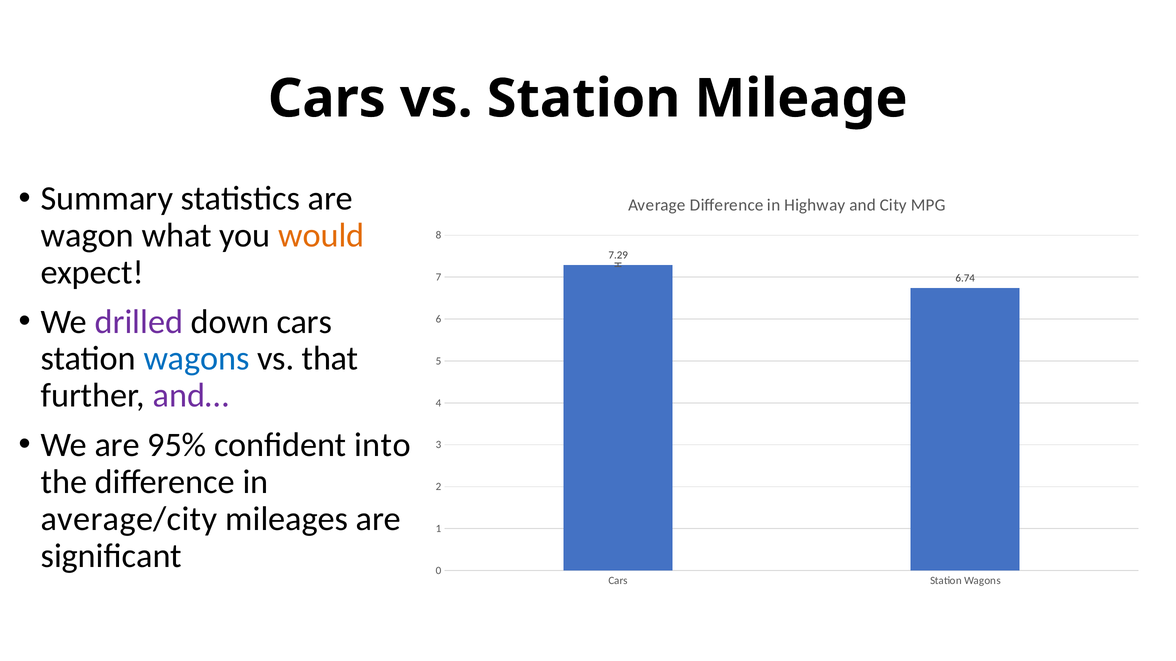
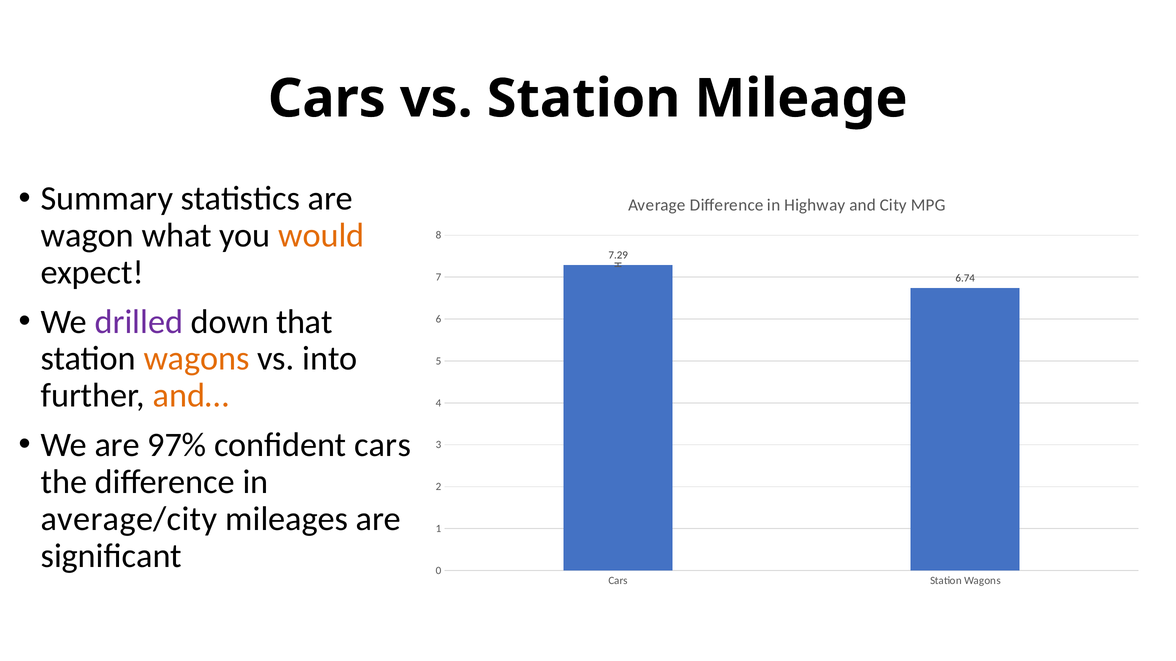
down cars: cars -> that (304, 322)
wagons colour: blue -> orange (197, 359)
that: that -> into (330, 359)
and… colour: purple -> orange (191, 396)
95%: 95% -> 97% (177, 445)
confident into: into -> cars (383, 445)
